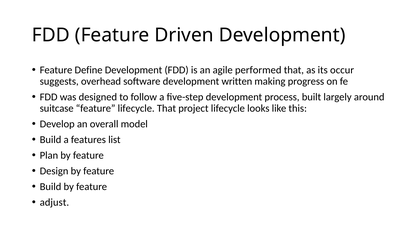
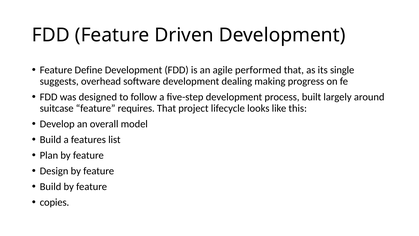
occur: occur -> single (342, 70)
written: written -> dealing (237, 81)
feature lifecycle: lifecycle -> requires (136, 108)
adjust: adjust -> copies (55, 202)
